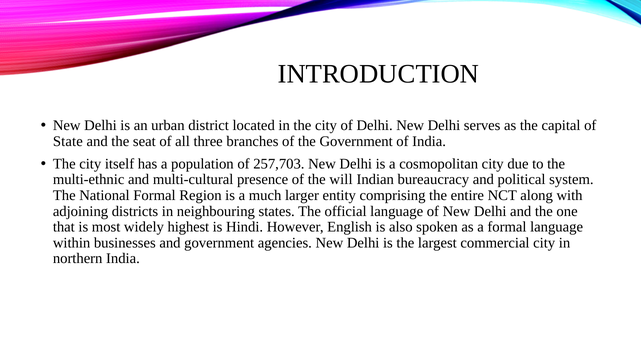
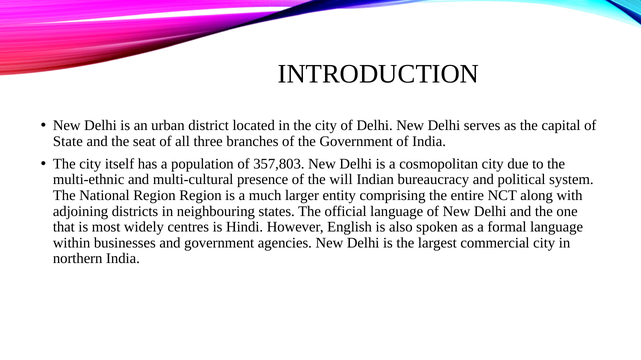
257,703: 257,703 -> 357,803 (279, 164)
National Formal: Formal -> Region (154, 196)
highest: highest -> centres (188, 227)
